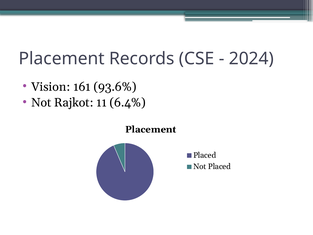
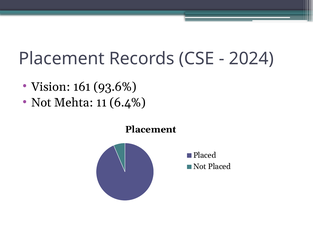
Rajkot: Rajkot -> Mehta (74, 103)
